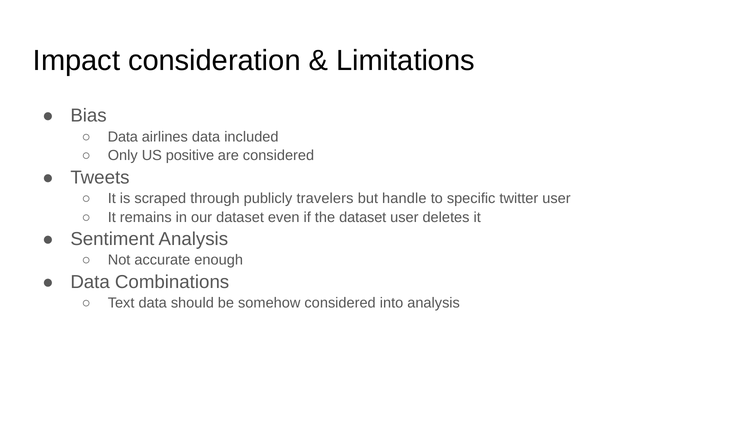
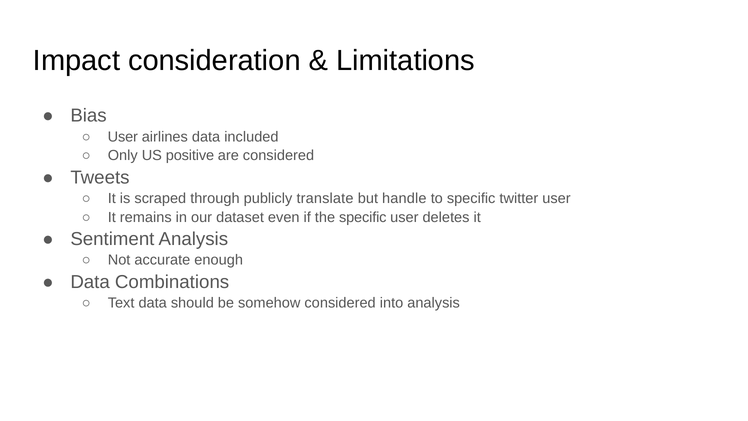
Data: Data -> User (123, 137)
travelers: travelers -> translate (325, 198)
the dataset: dataset -> specific (363, 217)
